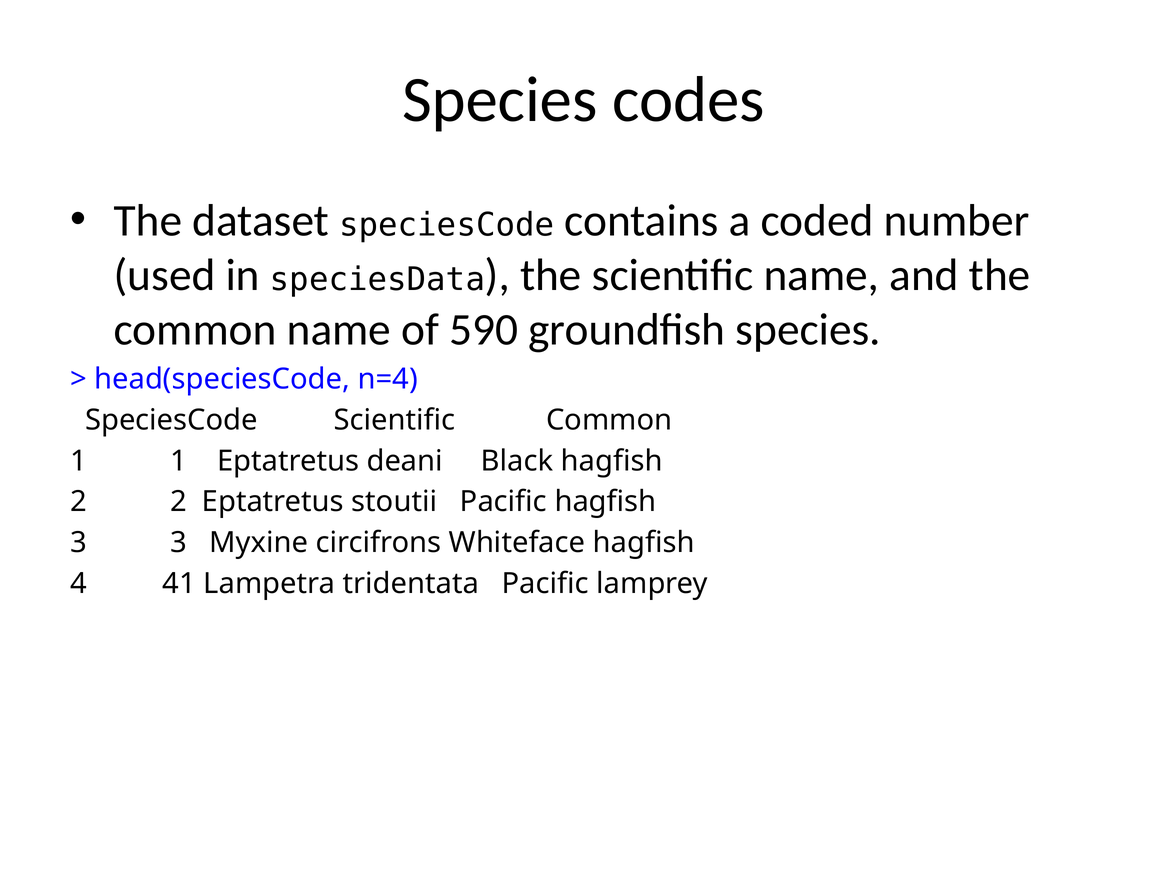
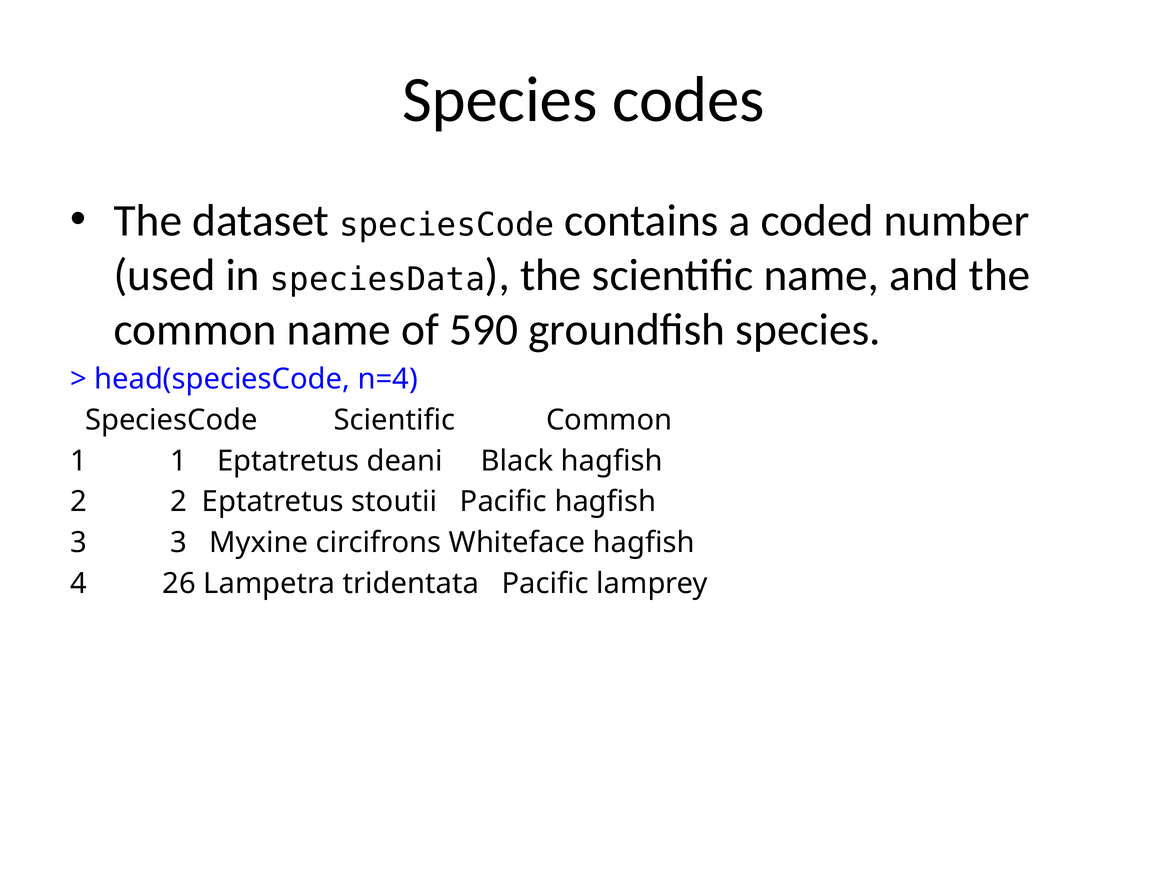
41: 41 -> 26 (179, 584)
